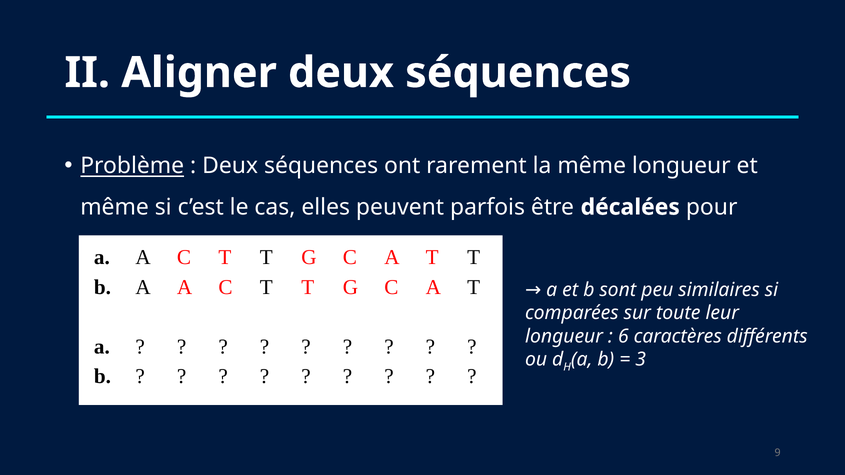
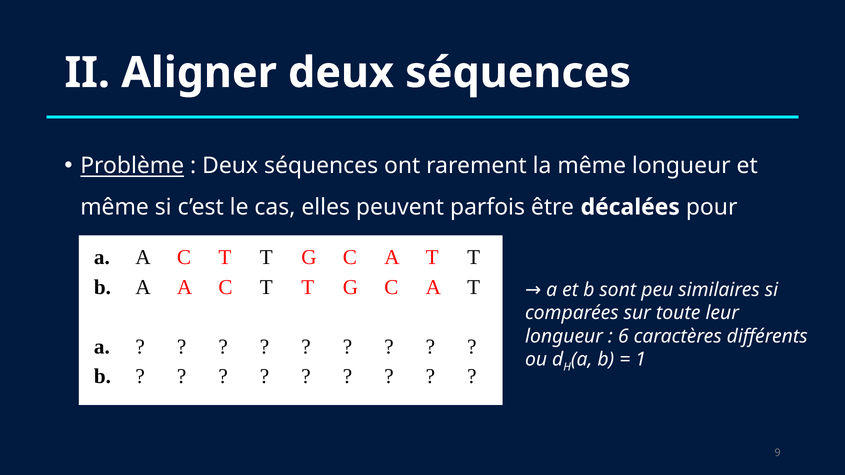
3: 3 -> 1 (641, 360)
